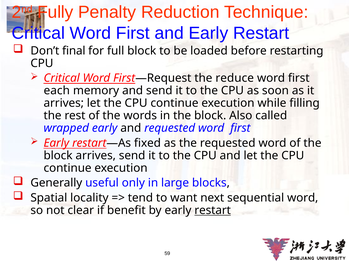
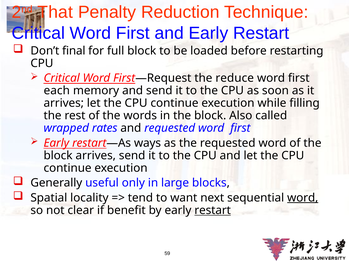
Fully: Fully -> That (55, 12)
wrapped early: early -> rates (105, 129)
fixed: fixed -> ways (147, 143)
word underline: none -> present (303, 198)
